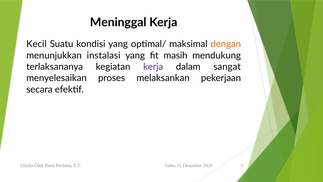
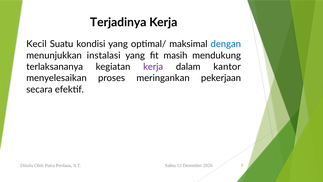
Meninggal: Meninggal -> Terjadinya (118, 22)
dengan colour: orange -> blue (226, 44)
sangat: sangat -> kantor (227, 67)
melaksankan: melaksankan -> meringankan (163, 78)
